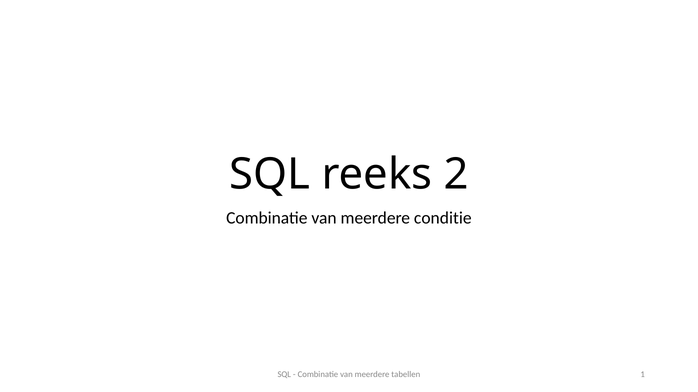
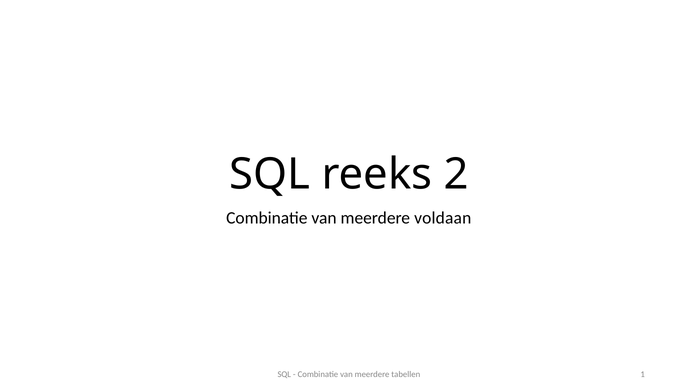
conditie: conditie -> voldaan (443, 218)
